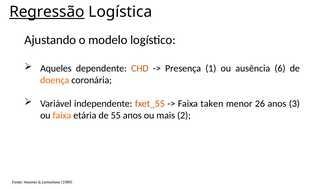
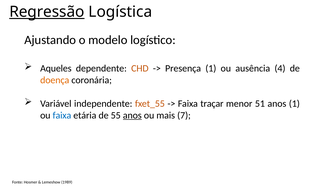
6: 6 -> 4 (280, 68)
taken: taken -> traçar (212, 104)
26: 26 -> 51 (260, 104)
anos 3: 3 -> 1 (294, 104)
faixa colour: orange -> blue (62, 115)
anos underline: none -> present (132, 115)
2: 2 -> 7 (184, 115)
